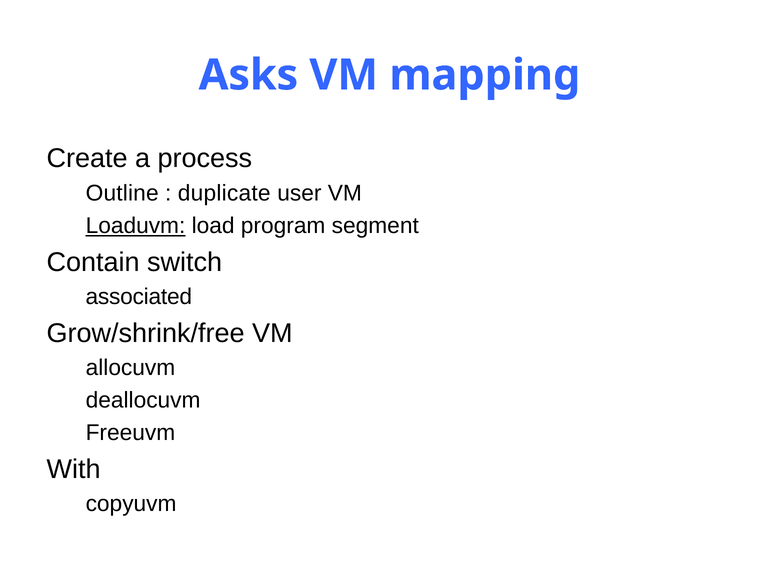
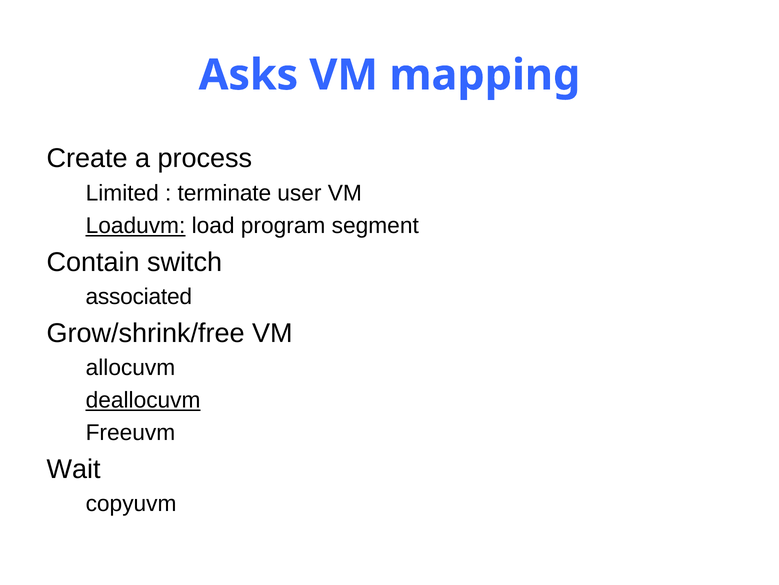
Outline: Outline -> Limited (122, 193)
duplicate: duplicate -> terminate (224, 193)
deallocuvm underline: none -> present (143, 400)
With: With -> Wait (74, 469)
